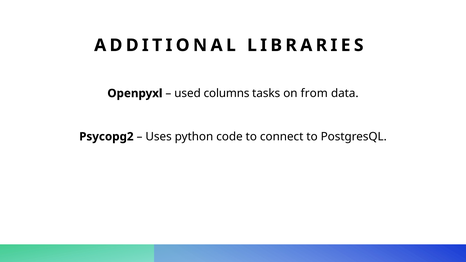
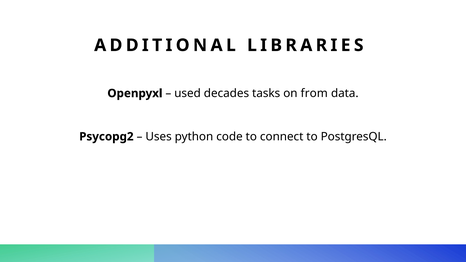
columns: columns -> decades (226, 93)
